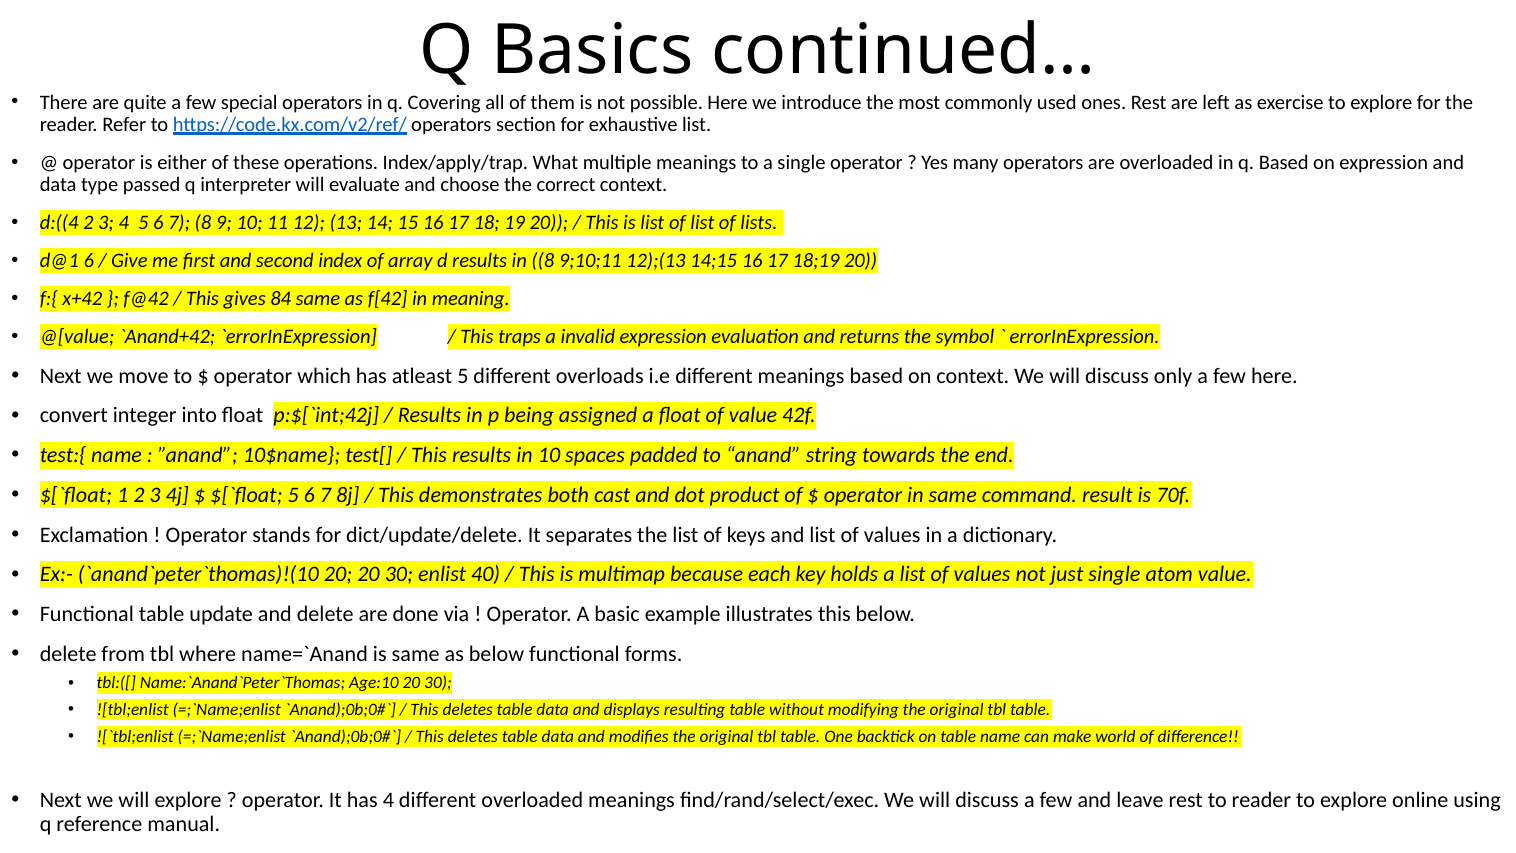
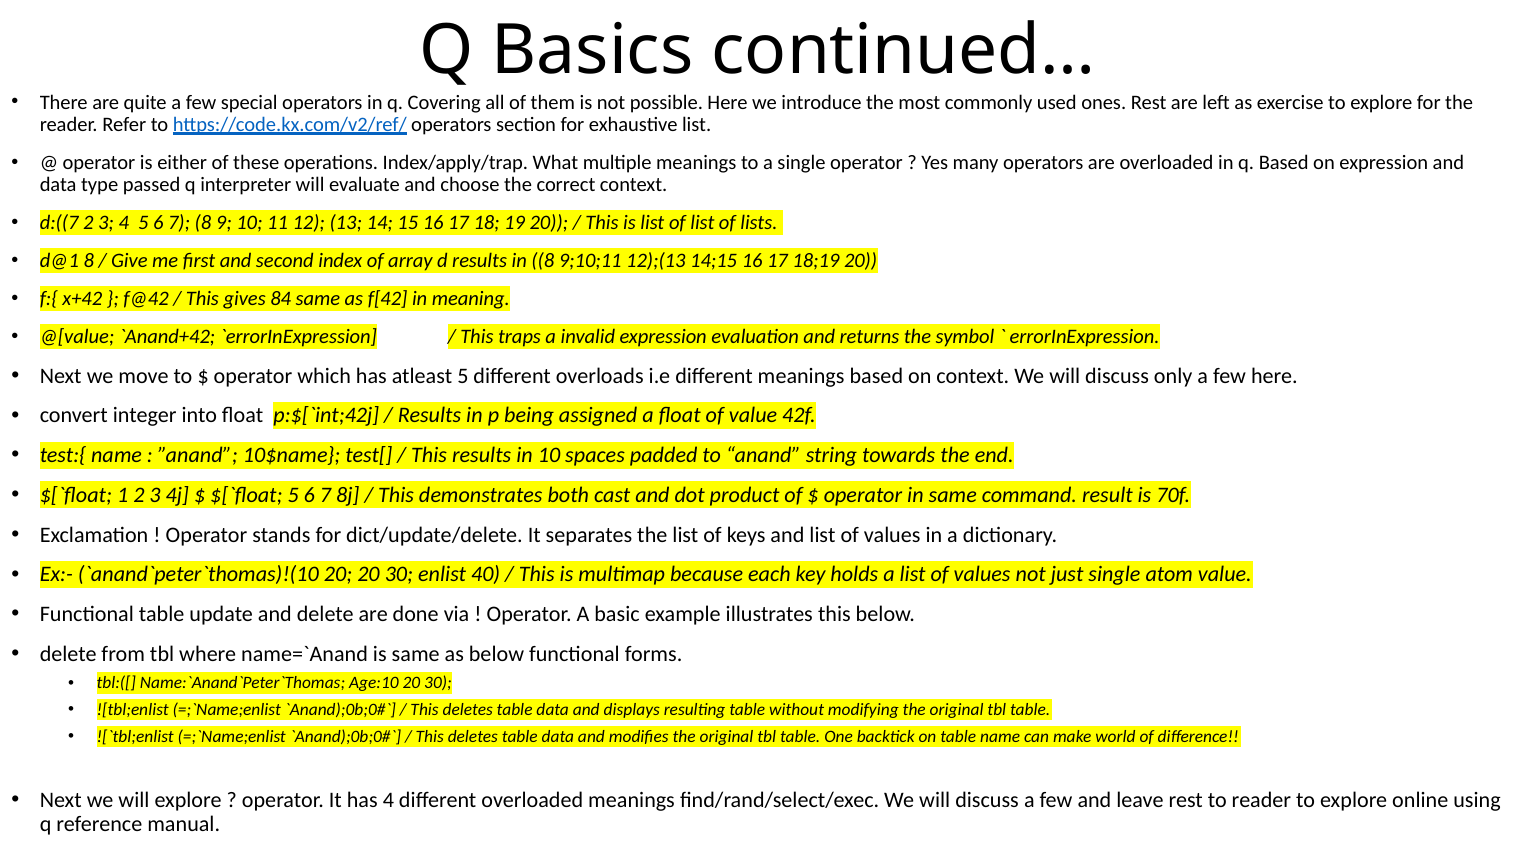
d:((4: d:((4 -> d:((7 (59, 223)
d@1 6: 6 -> 8 (89, 261)
